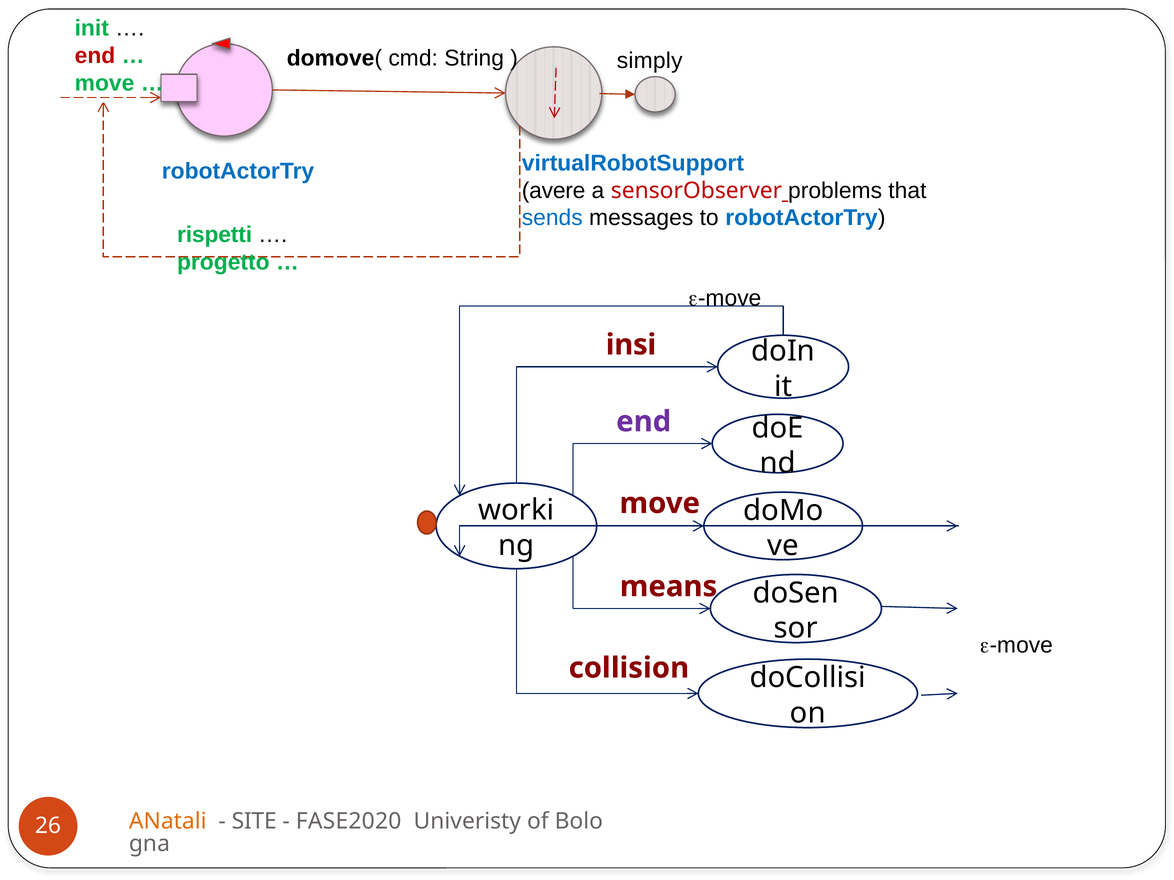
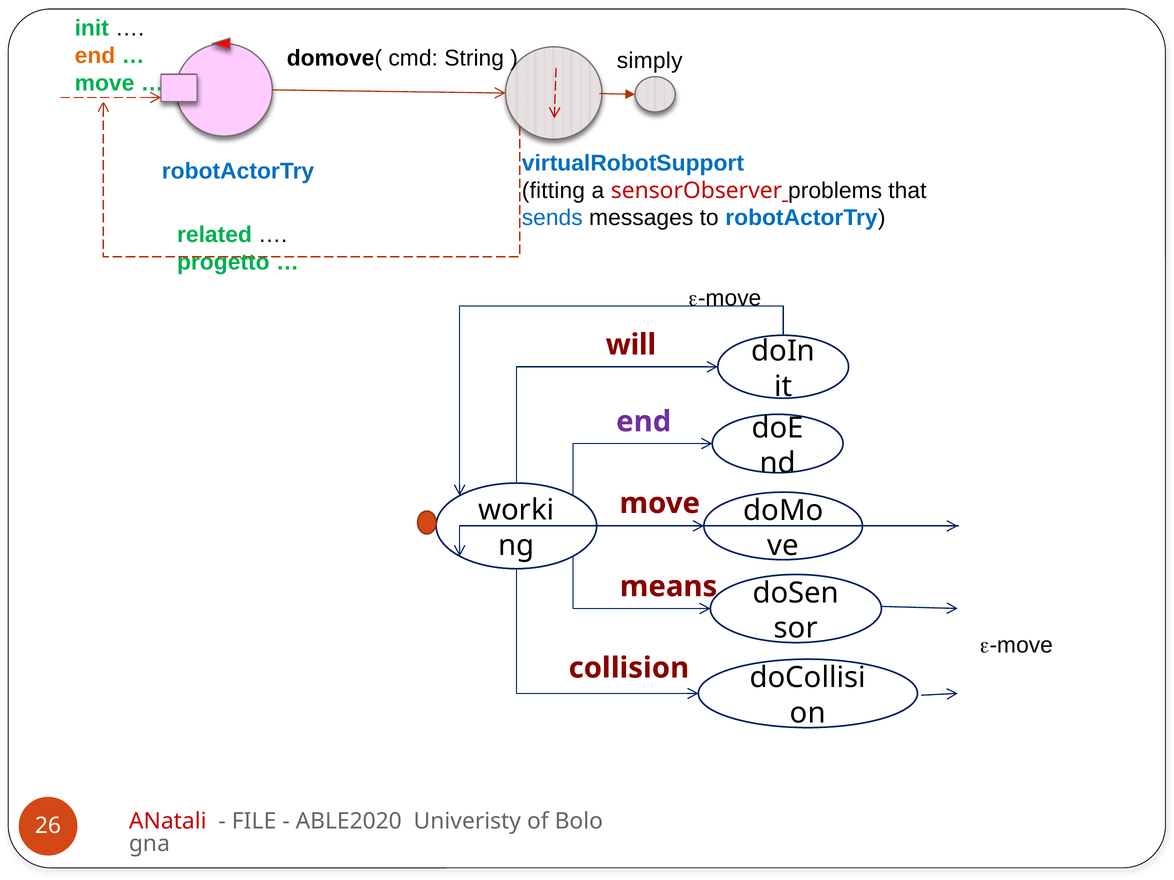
end colour: red -> orange (95, 56)
avere: avere -> fitting (553, 191)
rispetti: rispetti -> related (214, 235)
insi: insi -> will (631, 345)
ANatali colour: orange -> red (168, 822)
SITE: SITE -> FILE (254, 822)
FASE2020: FASE2020 -> ABLE2020 (349, 822)
